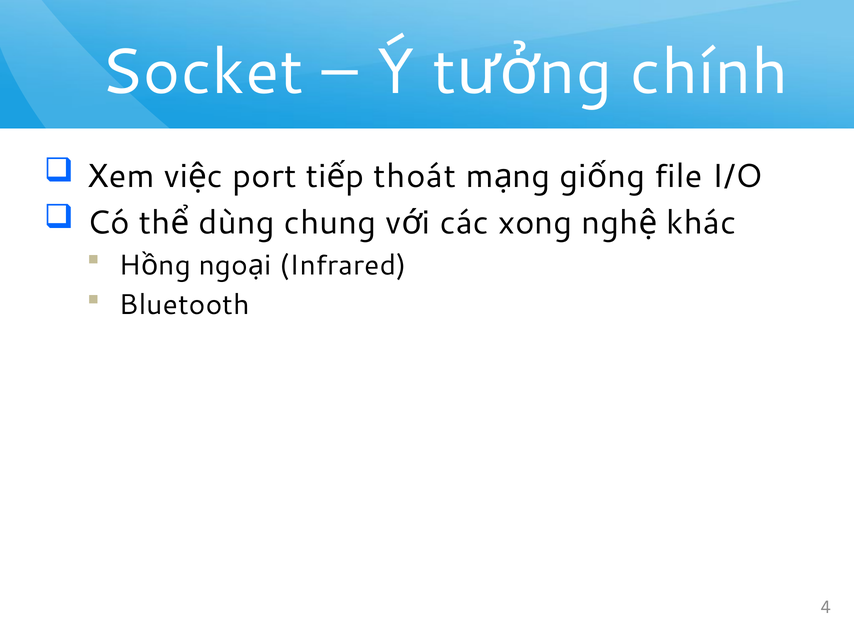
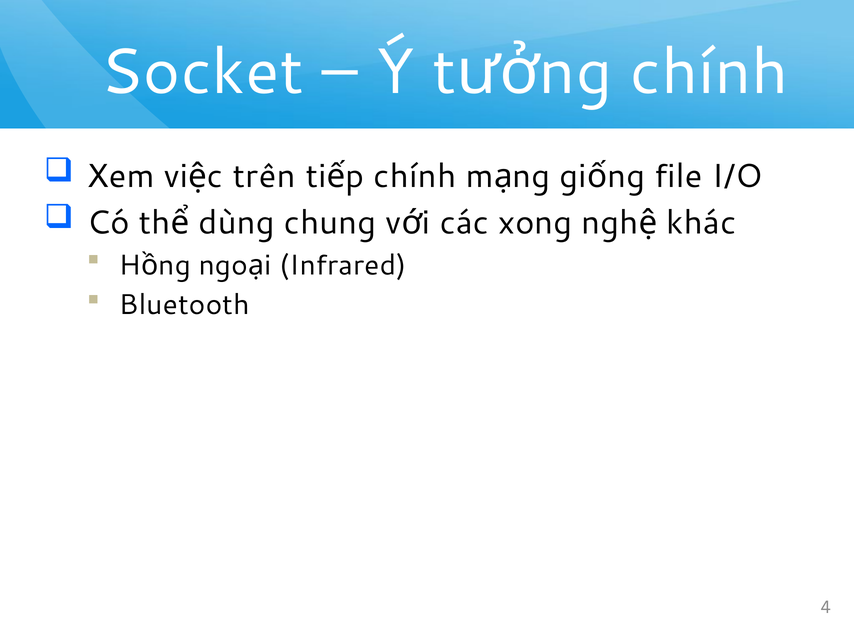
port: port -> trên (264, 176)
thoát: thoát -> chính (415, 176)
